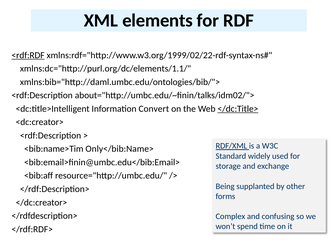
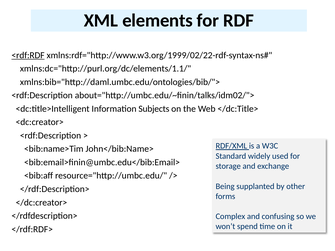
Convert: Convert -> Subjects (154, 109)
</dc:Title> underline: present -> none (238, 109)
Only</bib:Name>: Only</bib:Name> -> John</bib:Name> (120, 149)
